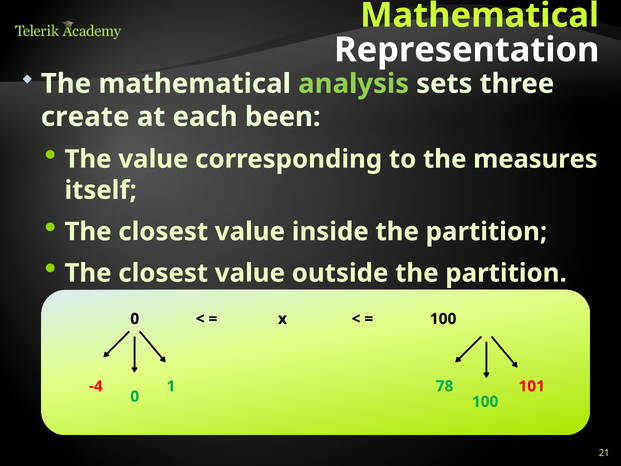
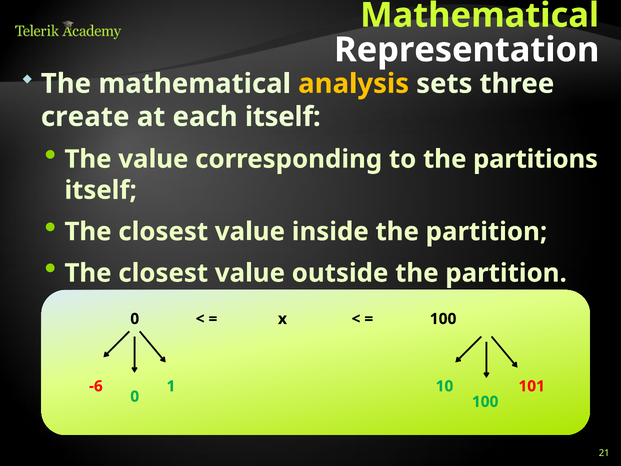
analysis colour: light green -> yellow (354, 84)
each been: been -> itself (283, 117)
measures: measures -> partitions (535, 159)
-4: -4 -> -6 (96, 386)
78: 78 -> 10 (444, 386)
